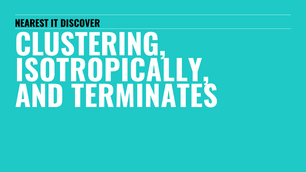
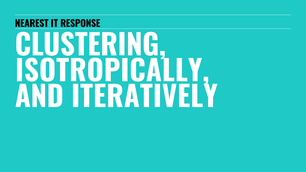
DISCOVER: DISCOVER -> RESPONSE (80, 24)
TERMINATES: TERMINATES -> ITERATIVELY (144, 97)
